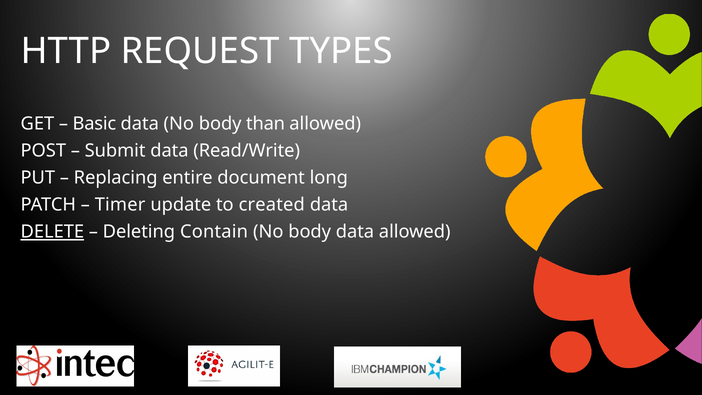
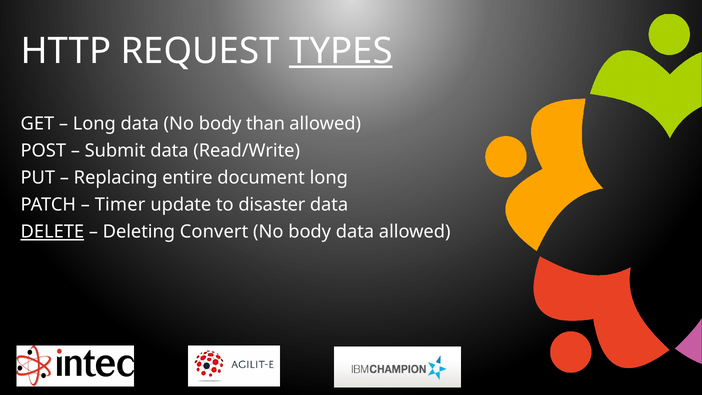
TYPES underline: none -> present (341, 51)
Basic: Basic -> Long (94, 124)
created: created -> disaster (272, 205)
Contain: Contain -> Convert (214, 232)
